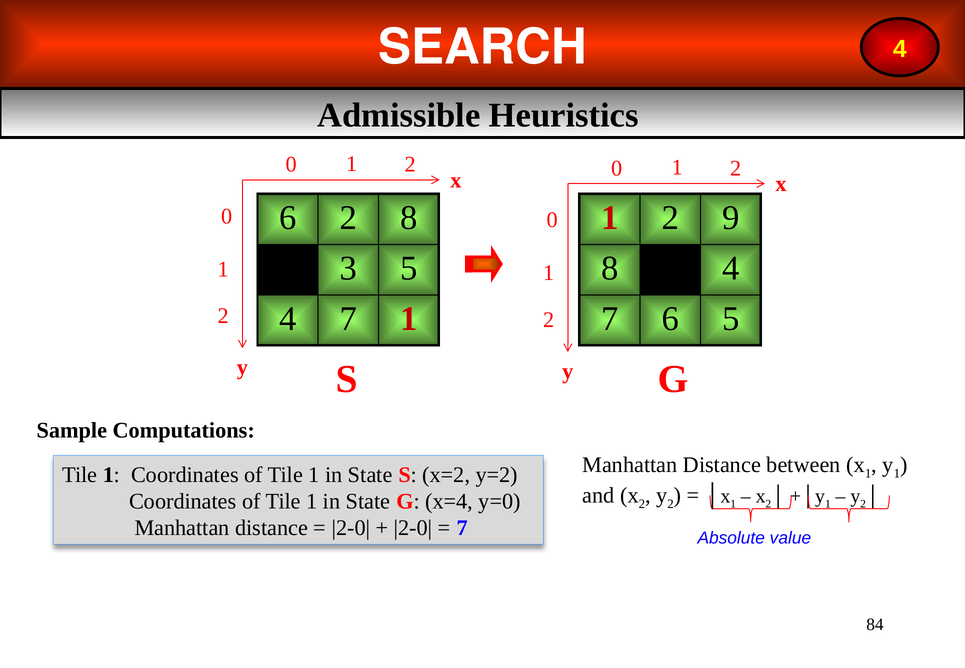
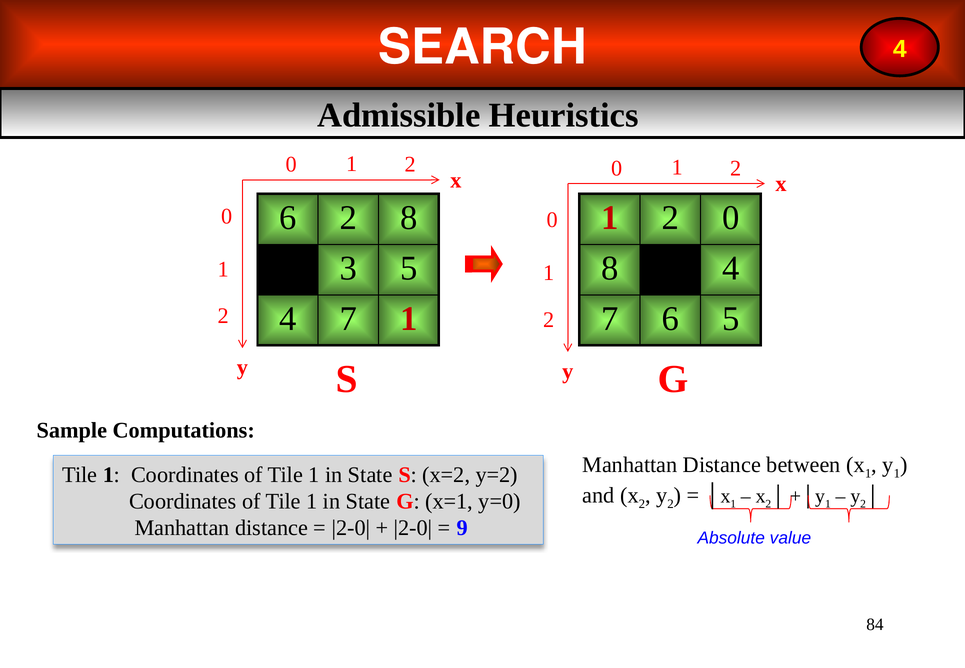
9: 9 -> 0 (731, 218)
x=4: x=4 -> x=1 (449, 501)
7: 7 -> 9 (462, 528)
